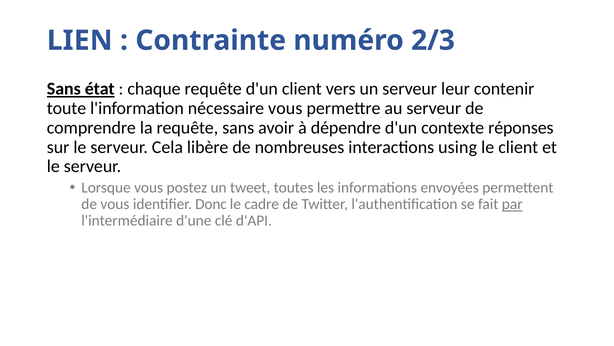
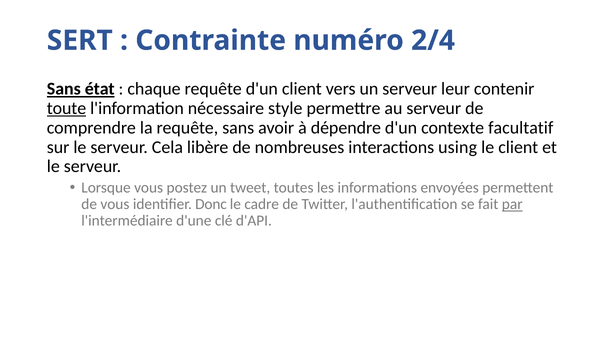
LIEN: LIEN -> SERT (80, 40)
2/3: 2/3 -> 2/4 (433, 40)
toute underline: none -> present (66, 108)
nécessaire vous: vous -> style (285, 108)
réponses: réponses -> facultatif (521, 128)
